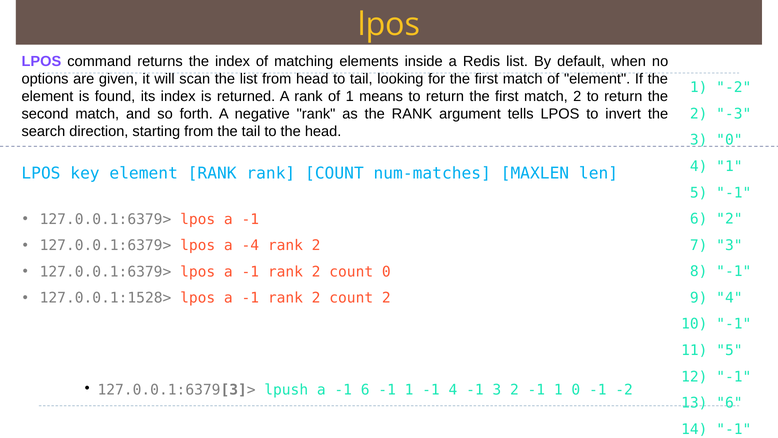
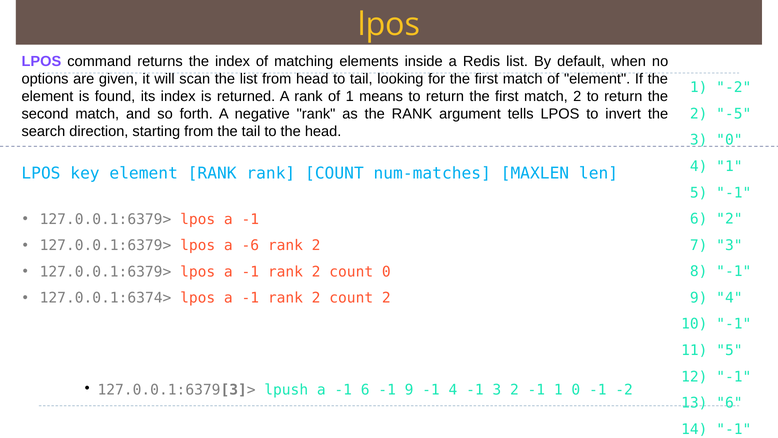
-3: -3 -> -5 (734, 114)
-4: -4 -> -6 (250, 245)
127.0.0.1:1528>: 127.0.0.1:1528> -> 127.0.0.1:6374> (106, 298)
6 -1 1: 1 -> 9 (409, 389)
